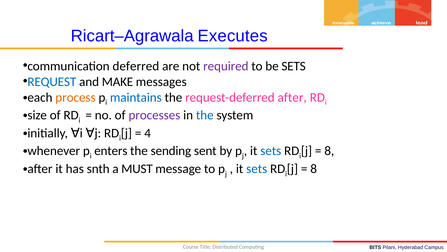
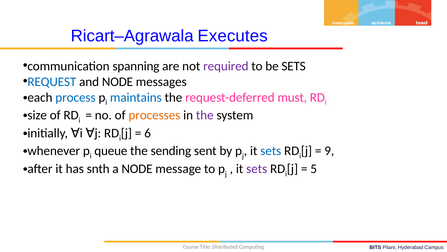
deferred: deferred -> spanning (136, 66)
and MAKE: MAKE -> NODE (117, 82)
process colour: orange -> blue (75, 97)
request-deferred after: after -> must (292, 97)
processes colour: purple -> orange (154, 115)
the colour: blue -> purple (205, 115)
4: 4 -> 6 (148, 133)
enters: enters -> queue (111, 151)
8: 8 -> 9 (329, 151)
a MUST: MUST -> NODE (137, 168)
sets colour: blue -> purple (257, 168)
8: 8 -> 5 (314, 168)
